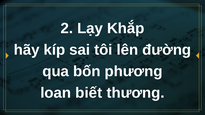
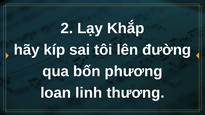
biết: biết -> linh (89, 93)
